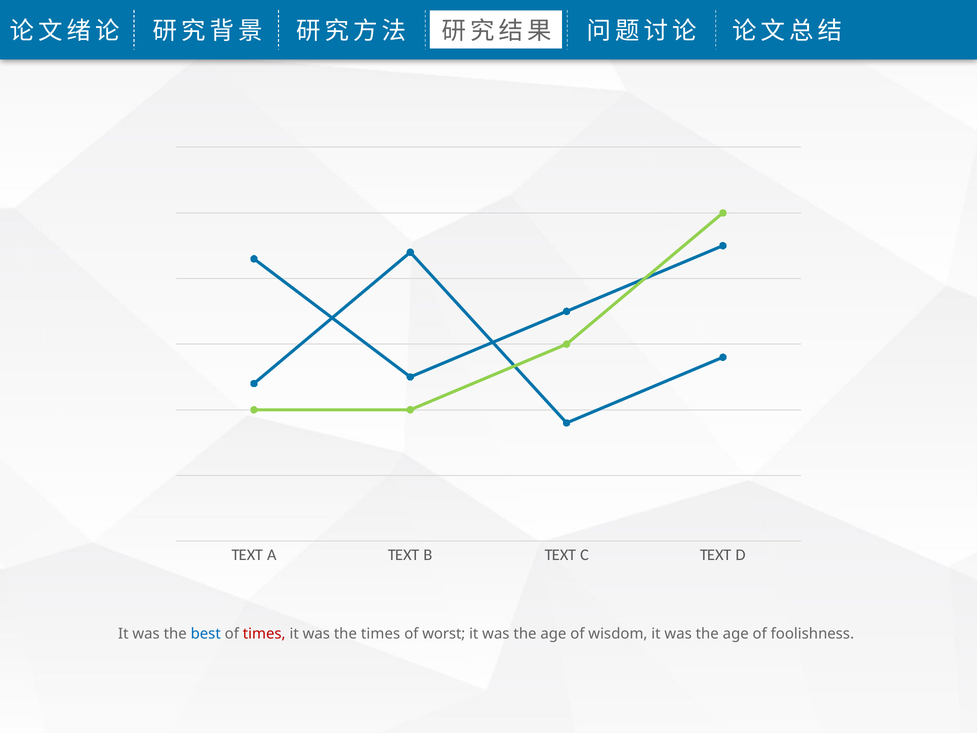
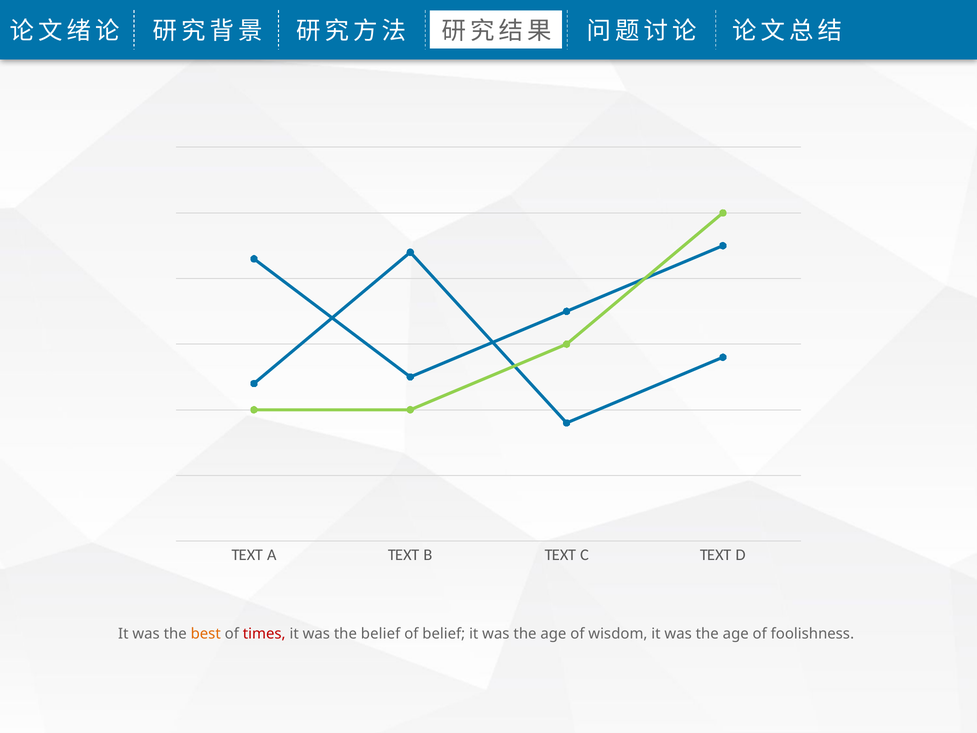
best colour: blue -> orange (206, 634)
the times: times -> belief (381, 634)
of worst: worst -> belief (444, 634)
